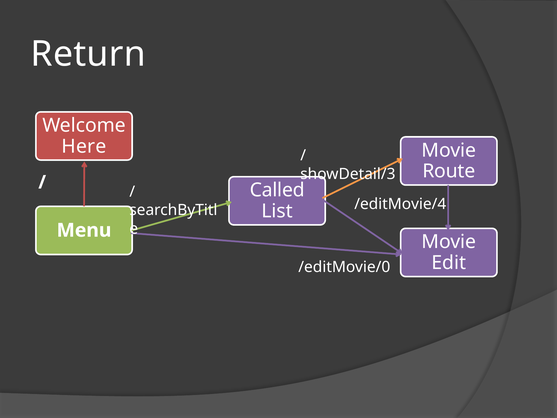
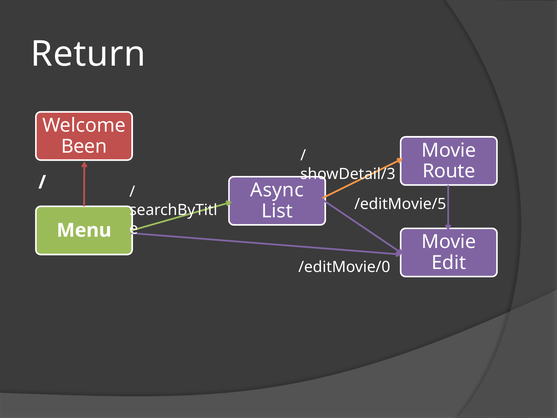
Here: Here -> Been (84, 146)
Called: Called -> Async (277, 190)
/editMovie/4: /editMovie/4 -> /editMovie/5 (400, 204)
